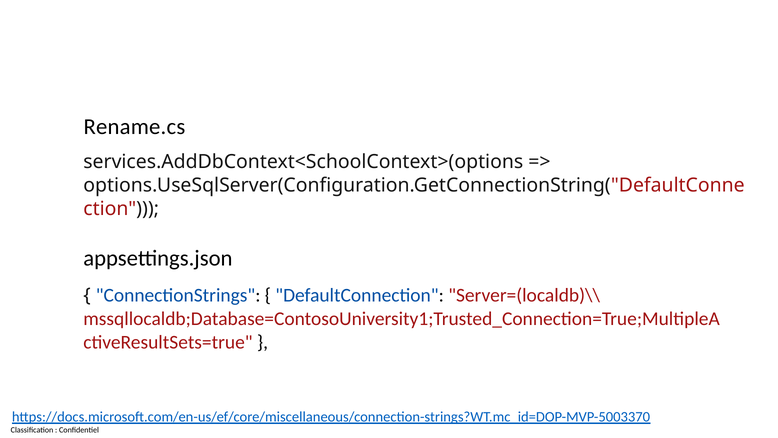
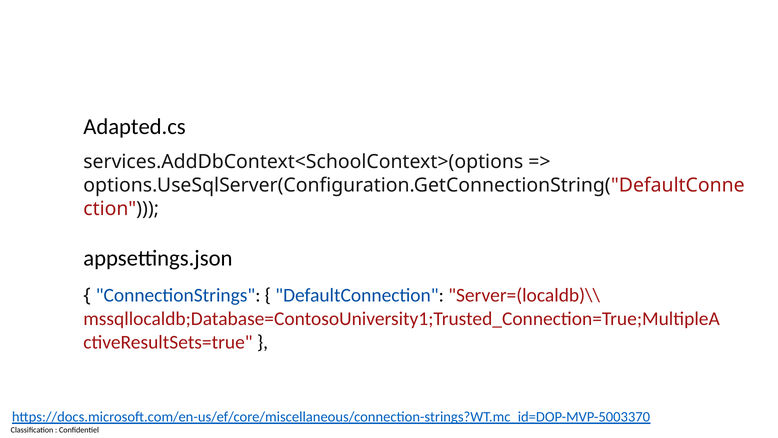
Rename.cs: Rename.cs -> Adapted.cs (135, 126)
